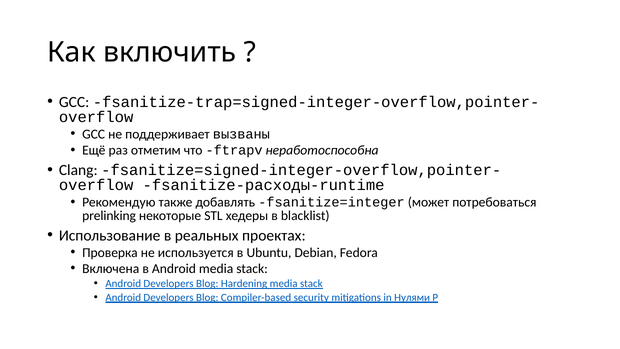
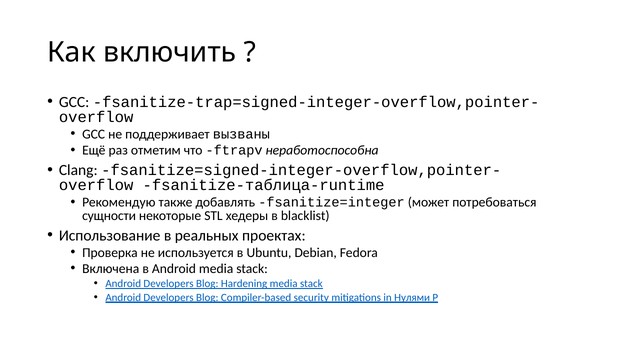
fsanitize-расходы-runtime: fsanitize-расходы-runtime -> fsanitize-таблица-runtime (264, 185)
prelinking: prelinking -> сущности (109, 216)
